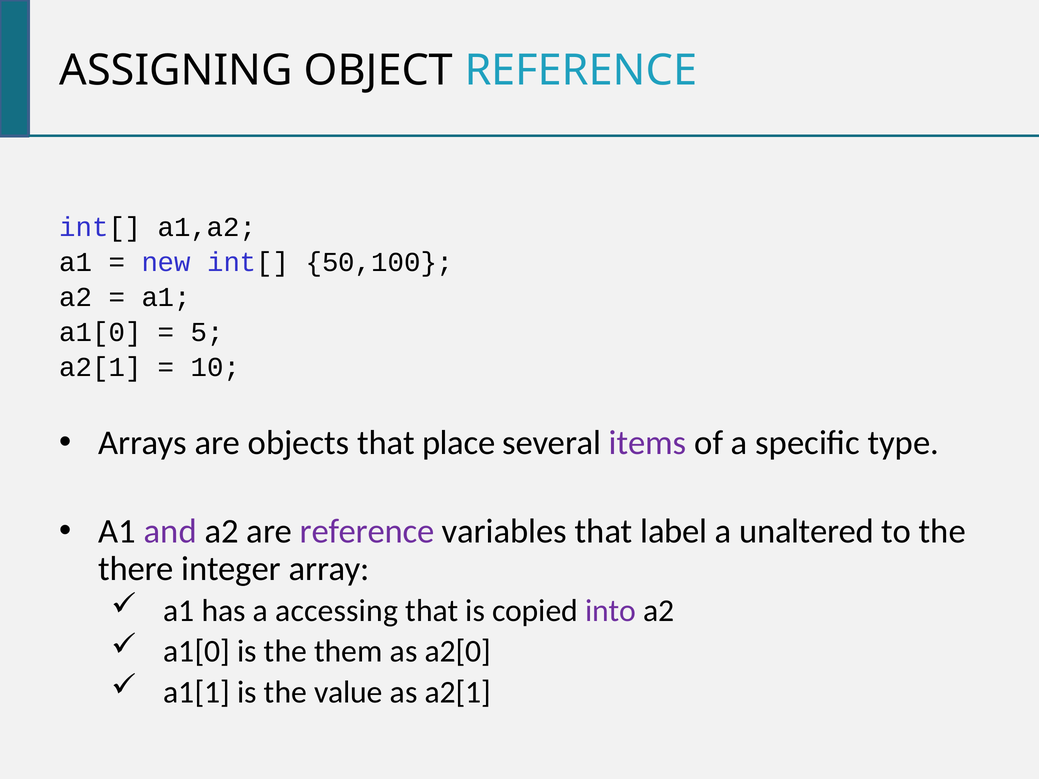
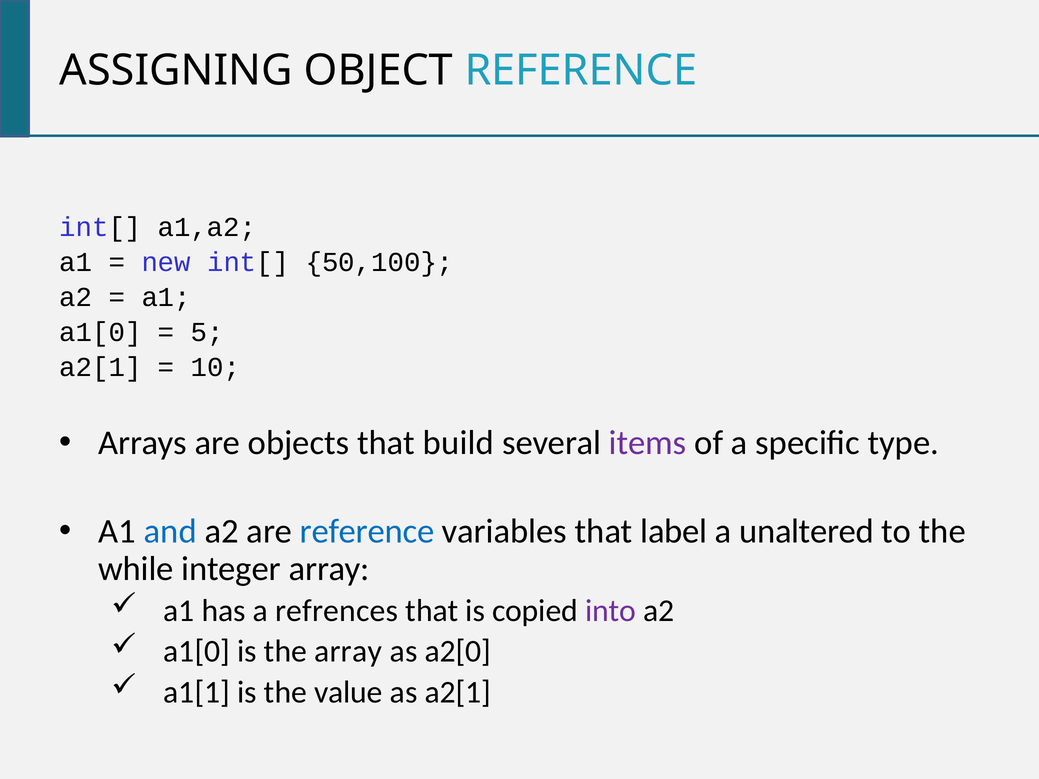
place: place -> build (458, 443)
and colour: purple -> blue (170, 532)
reference colour: purple -> blue (367, 532)
there: there -> while (136, 569)
accessing: accessing -> refrences (337, 611)
the them: them -> array (348, 652)
